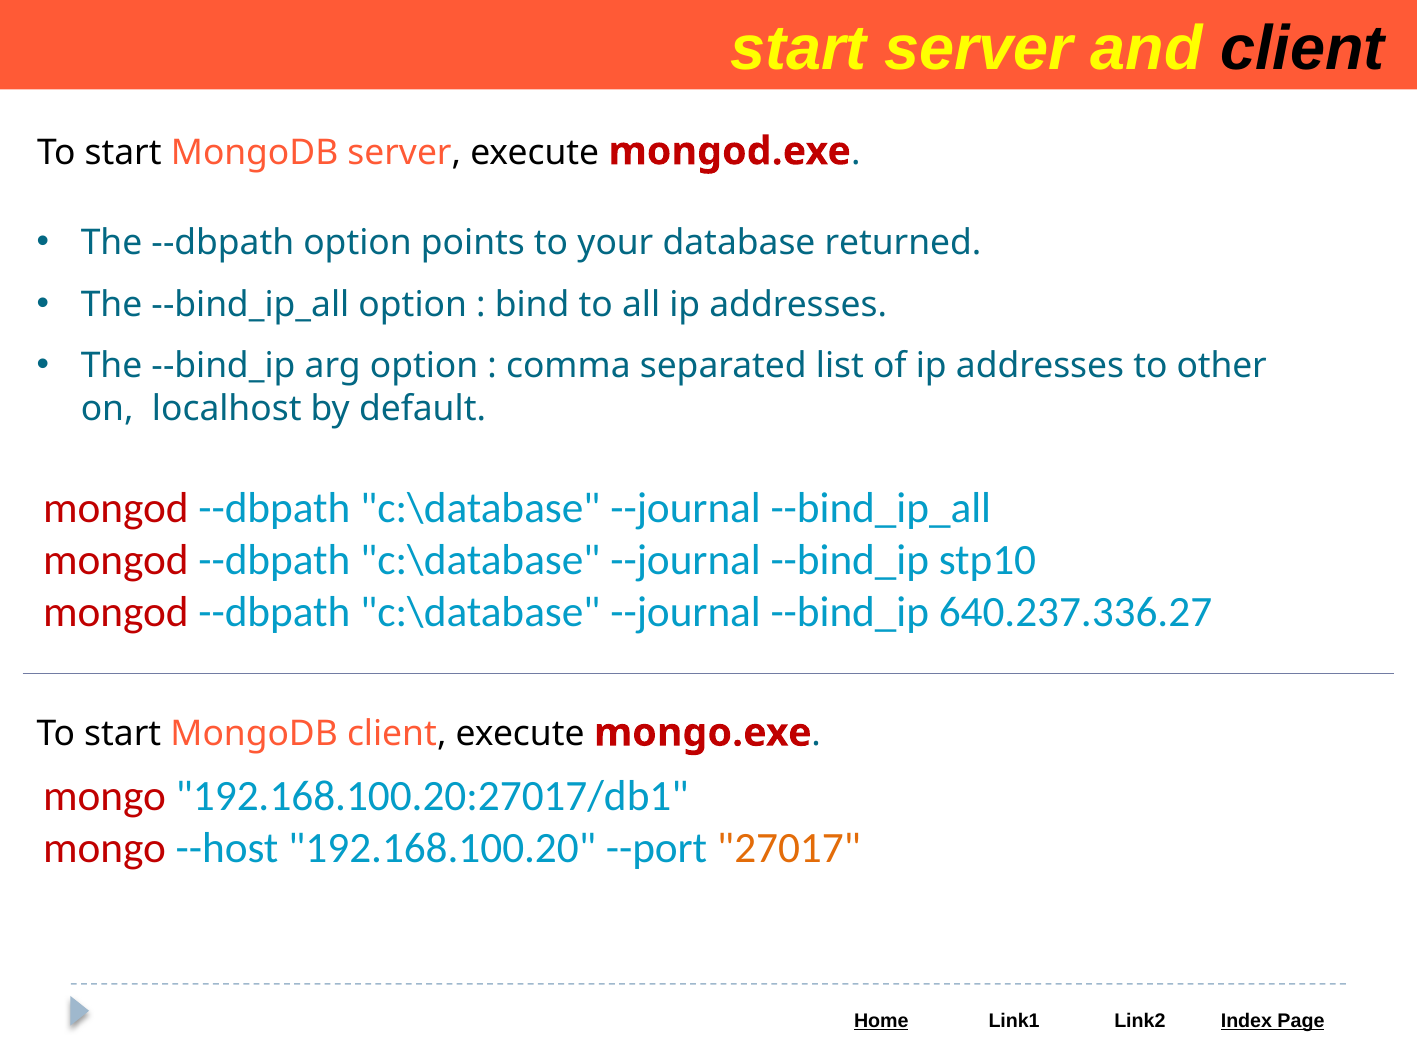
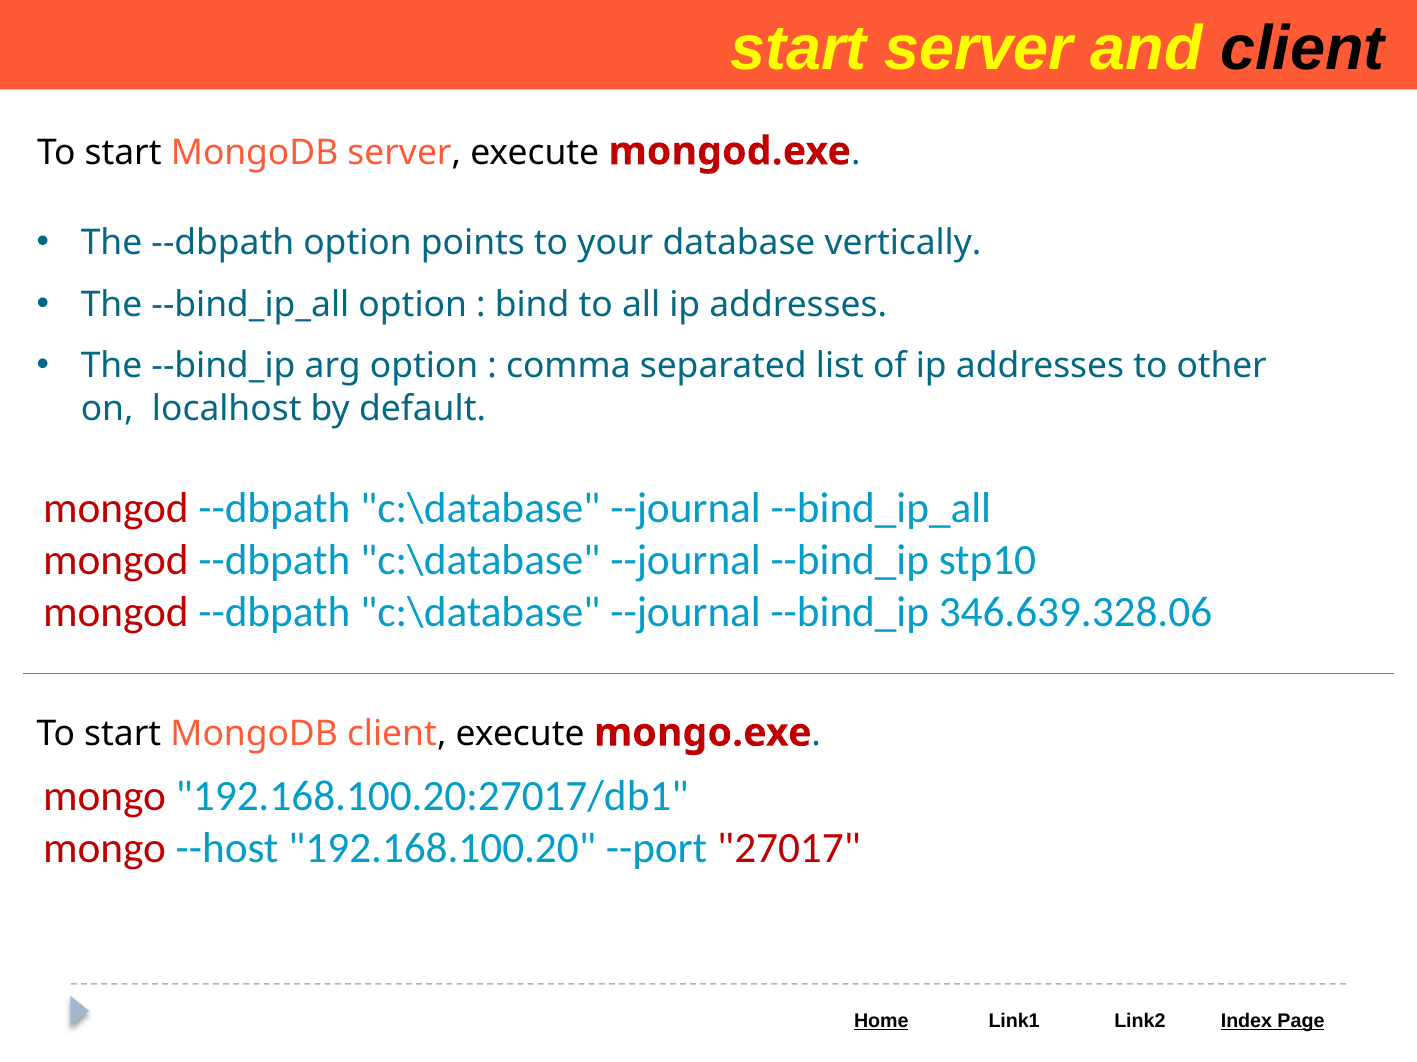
returned: returned -> vertically (903, 243)
640.237.336.27: 640.237.336.27 -> 346.639.328.06 (1075, 612)
27017 colour: orange -> red (789, 849)
